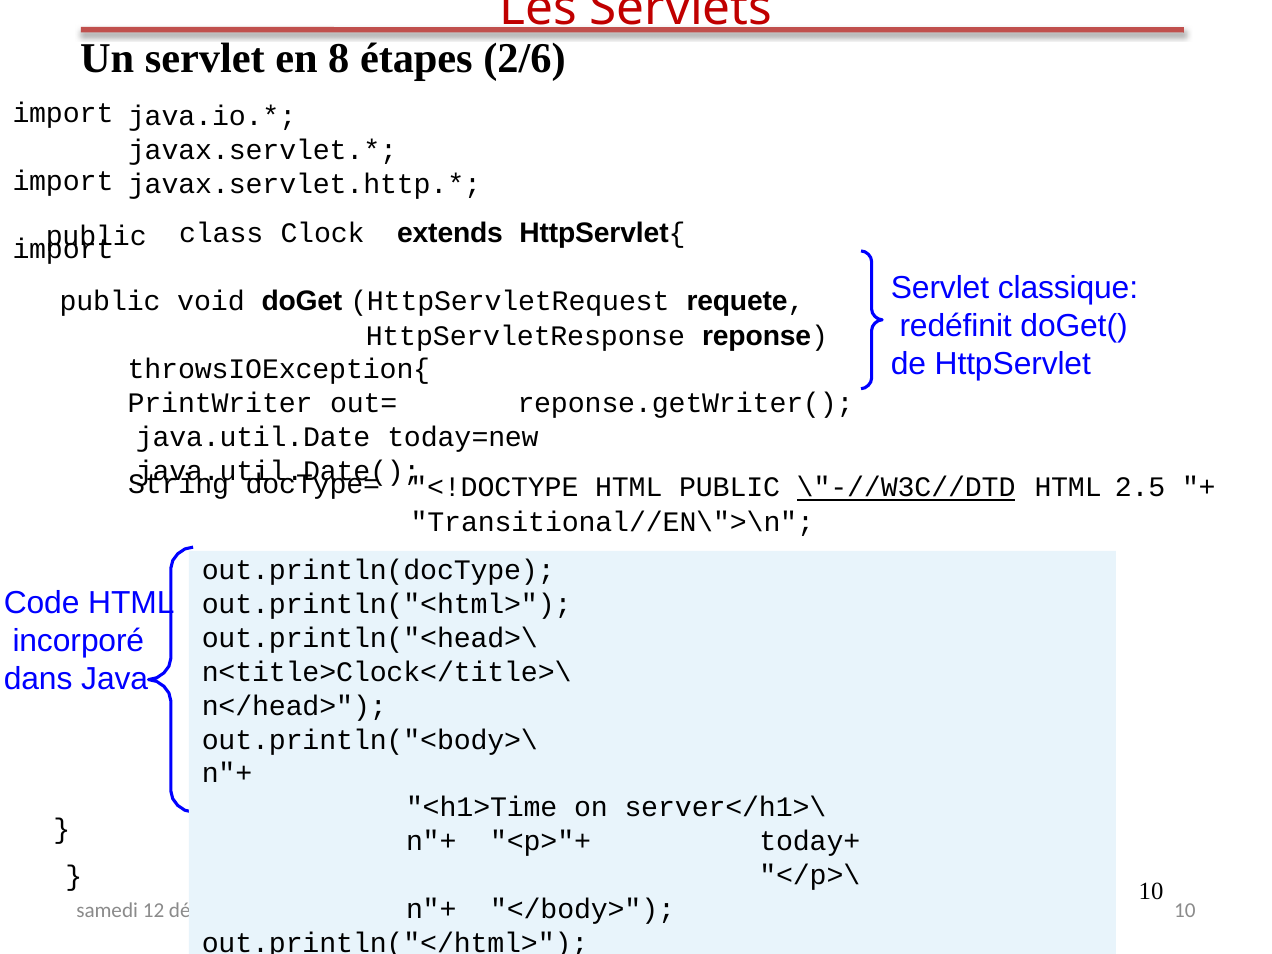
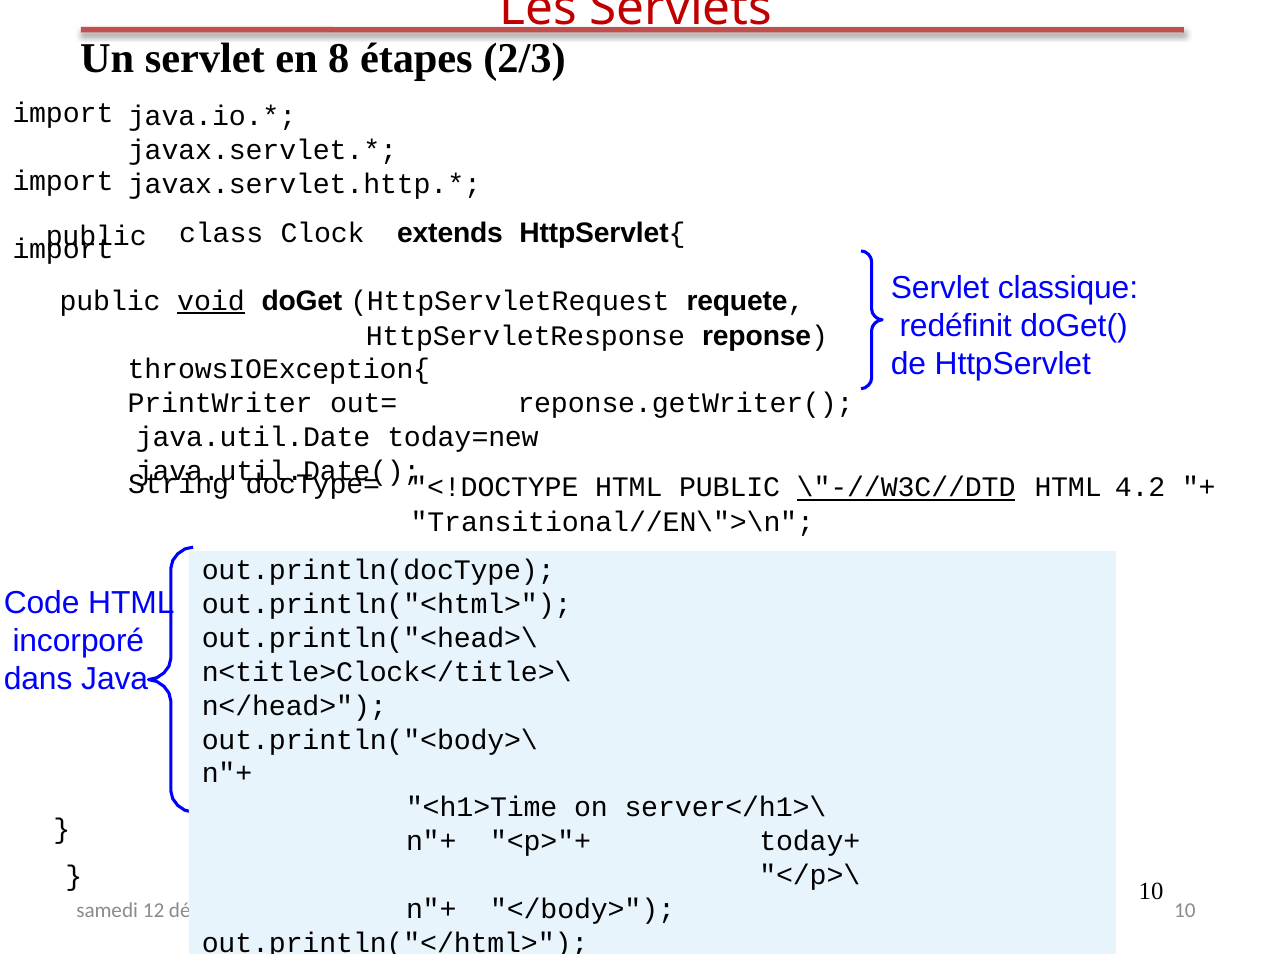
2/6: 2/6 -> 2/3 (525, 58)
void underline: none -> present (211, 301)
2.5: 2.5 -> 4.2 (1140, 488)
